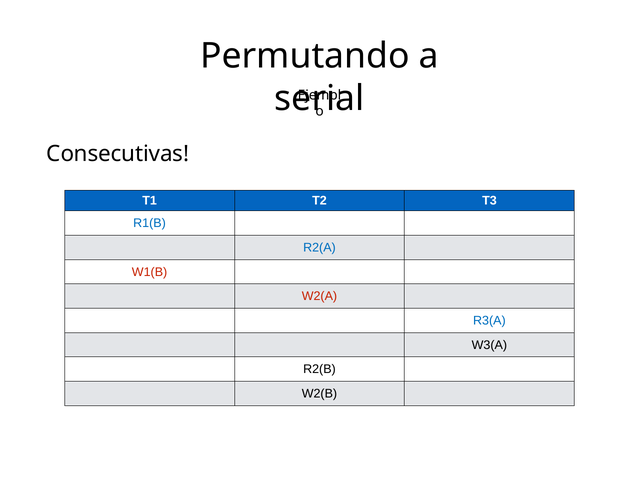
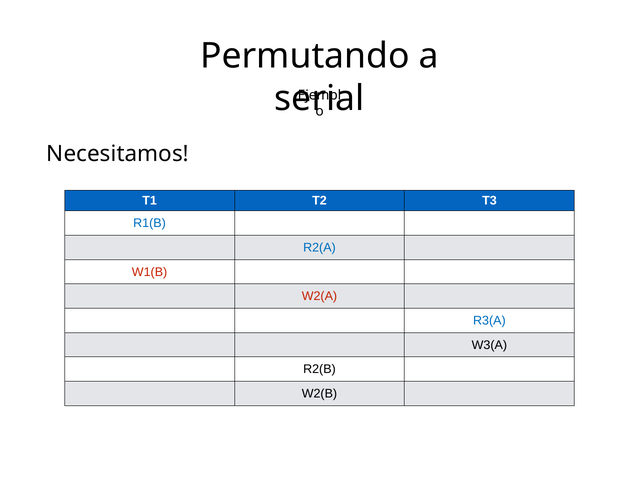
Consecutivas: Consecutivas -> Necesitamos (118, 154)
